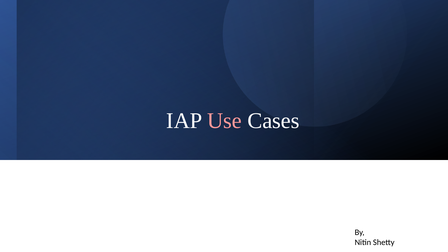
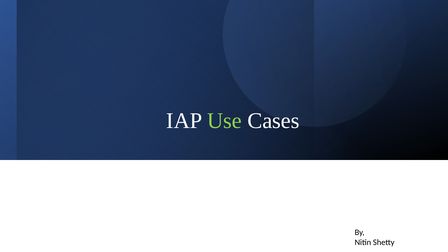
Use colour: pink -> light green (224, 121)
